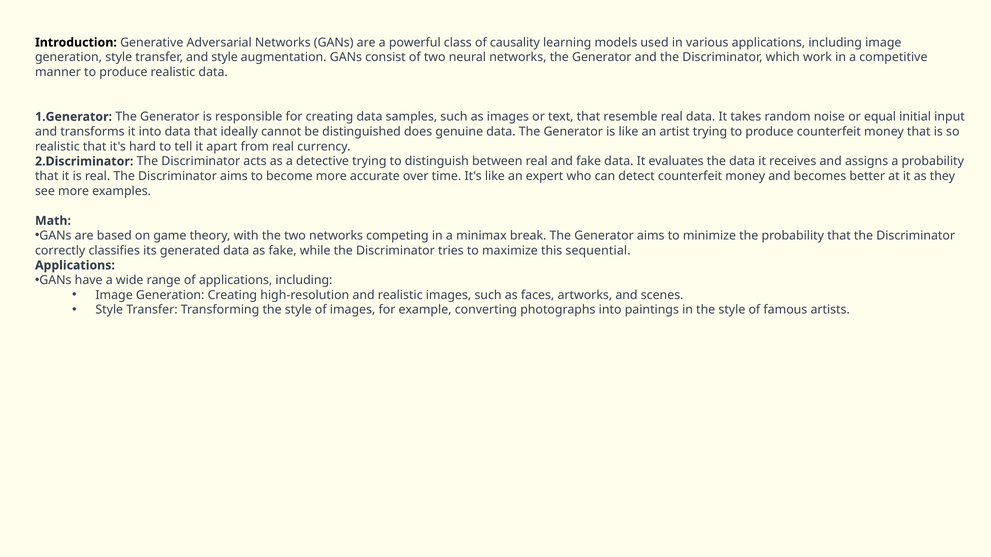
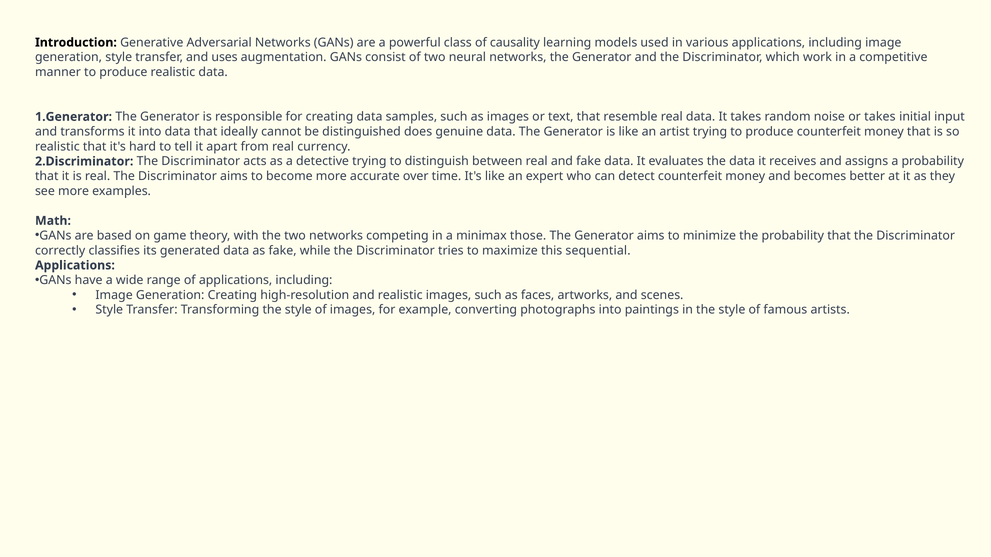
and style: style -> uses (225, 57)
or equal: equal -> takes (880, 117)
break: break -> those (528, 236)
